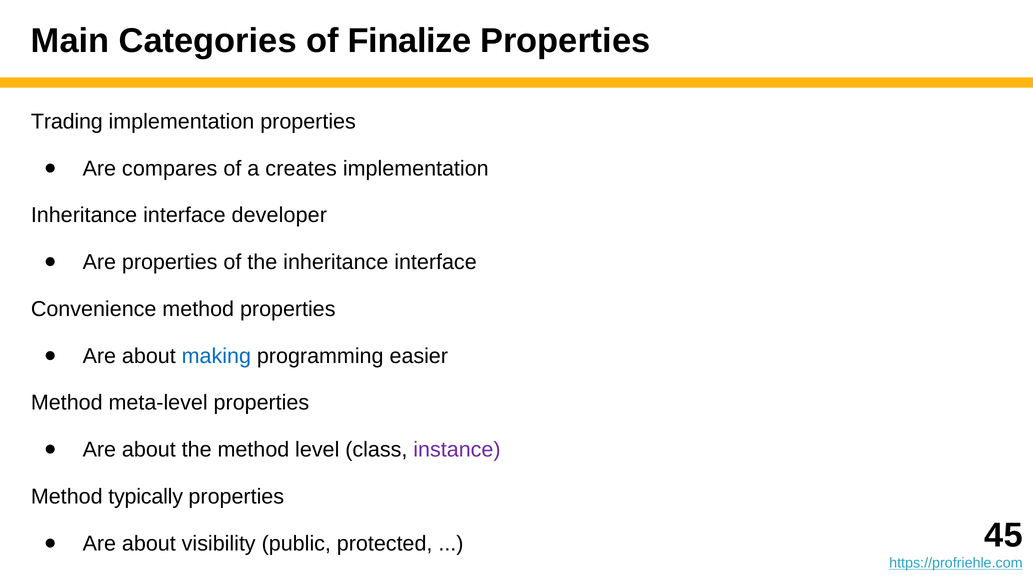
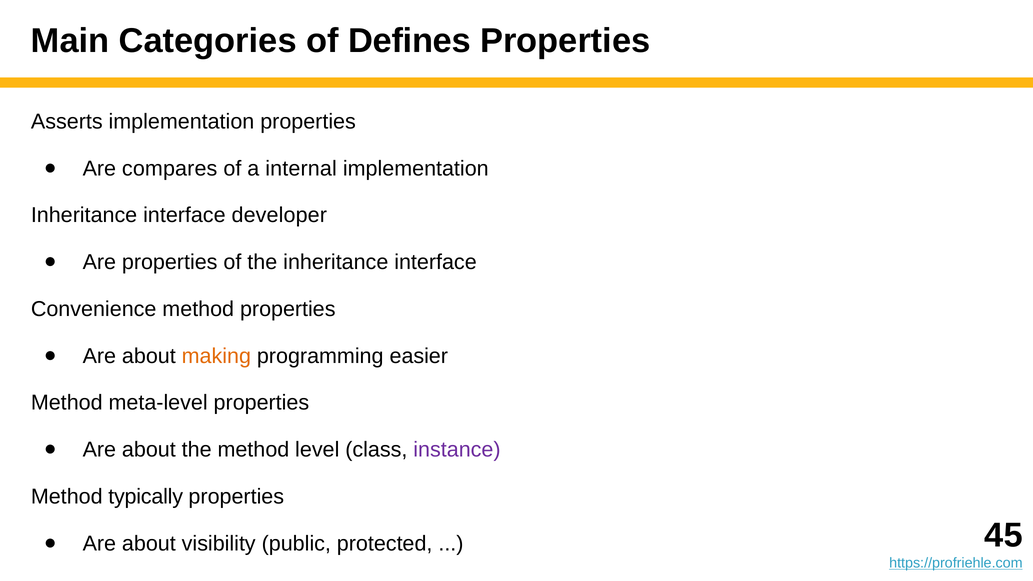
Finalize: Finalize -> Defines (410, 41)
Trading: Trading -> Asserts (67, 122)
creates: creates -> internal (301, 168)
making colour: blue -> orange (216, 356)
